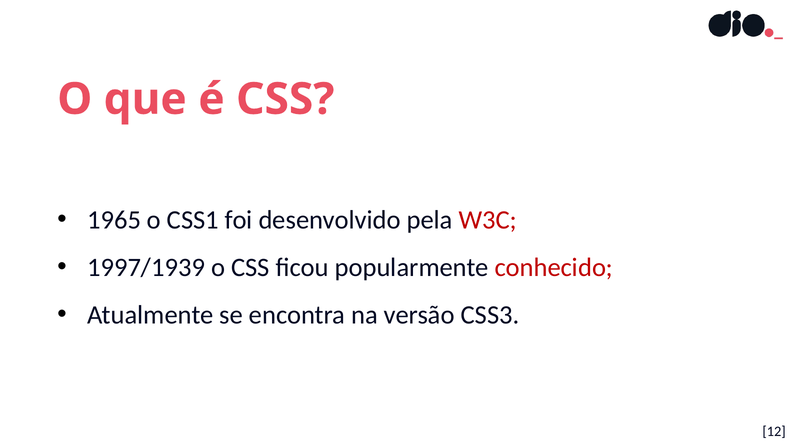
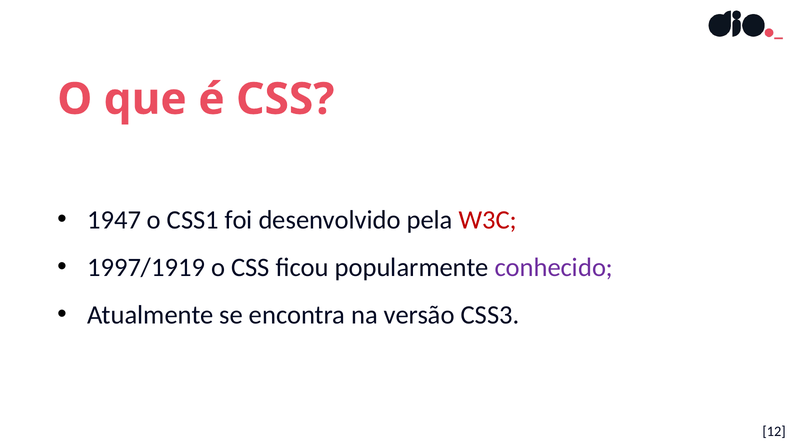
1965: 1965 -> 1947 (114, 220)
1997/1939: 1997/1939 -> 1997/1919 (146, 268)
conhecido colour: red -> purple (554, 268)
